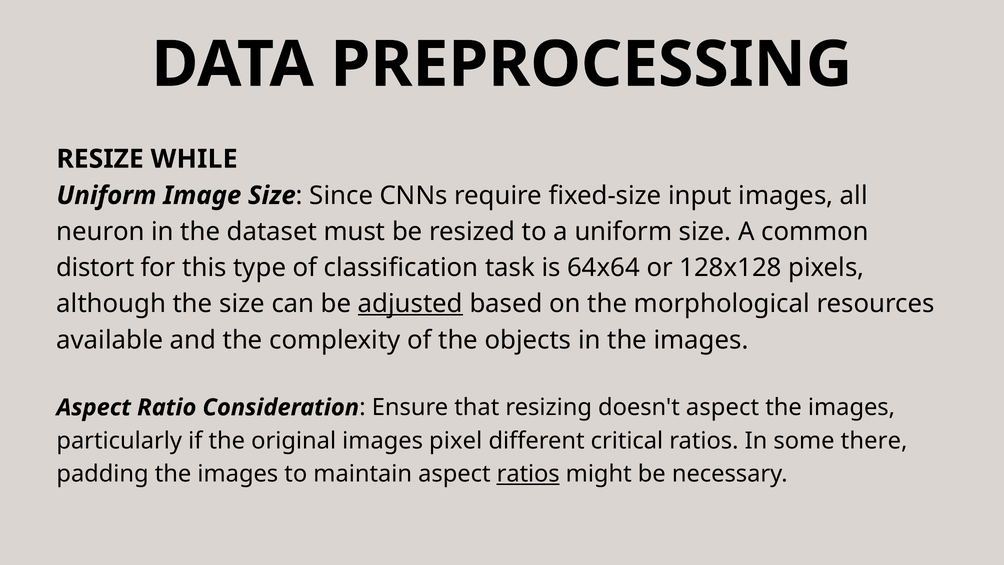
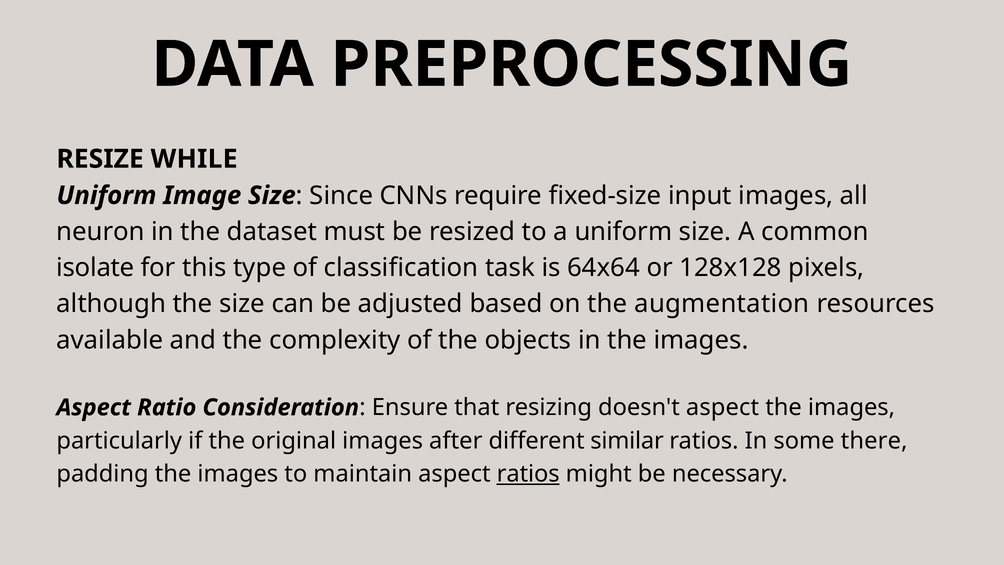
distort: distort -> isolate (95, 268)
adjusted underline: present -> none (410, 304)
morphological: morphological -> augmentation (722, 304)
pixel: pixel -> after (456, 441)
critical: critical -> similar (627, 441)
